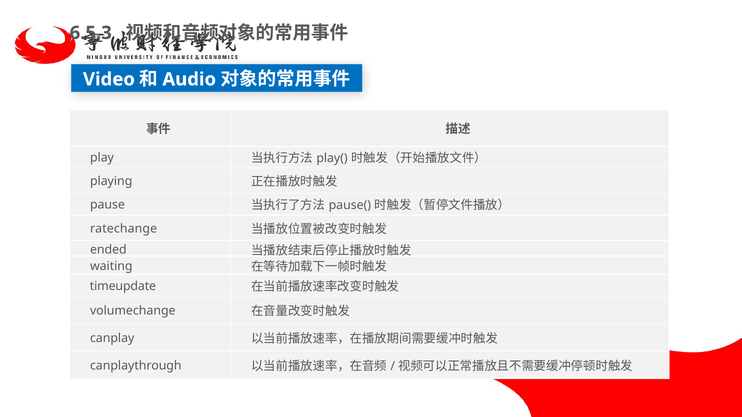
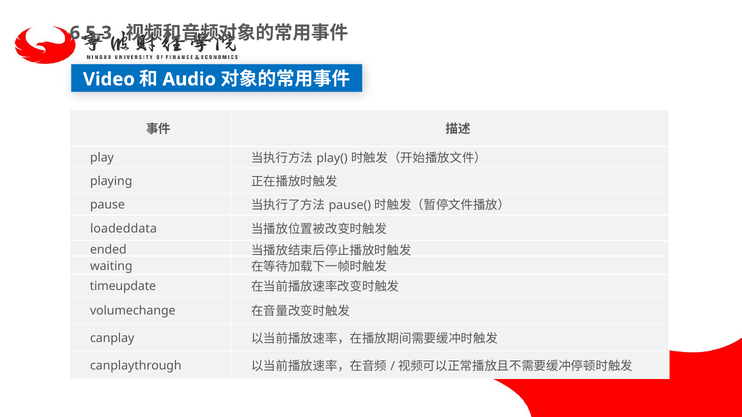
ratechange: ratechange -> loadeddata (124, 229)
